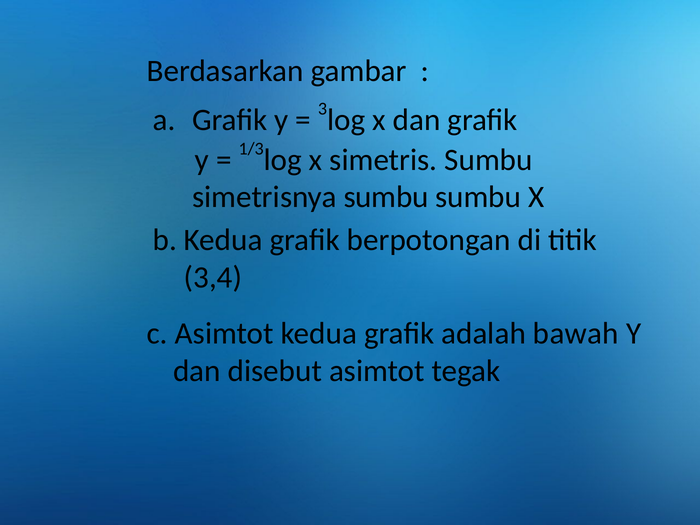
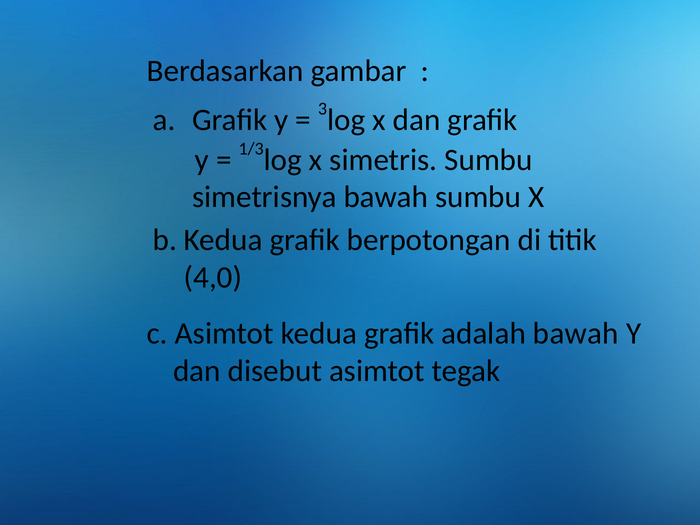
simetrisnya sumbu: sumbu -> bawah (386, 197)
3,4: 3,4 -> 4,0 (213, 277)
